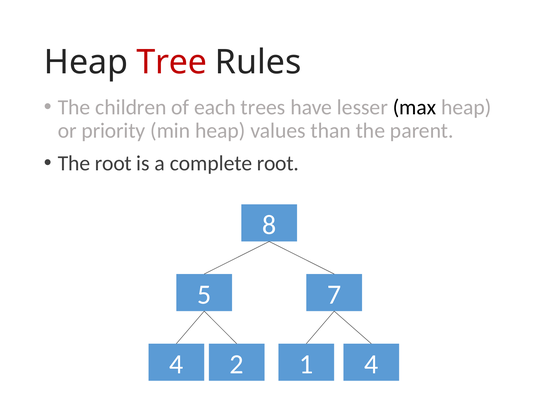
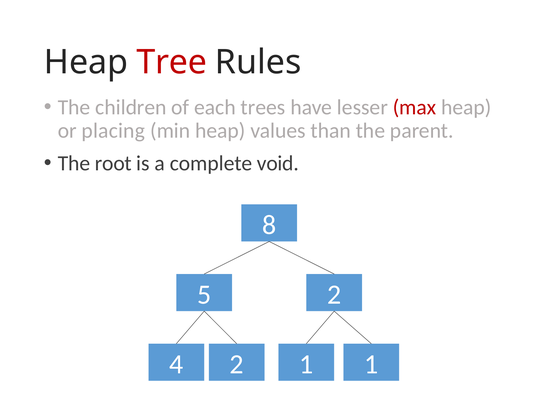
max colour: black -> red (414, 107)
priority: priority -> placing (113, 131)
complete root: root -> void (278, 163)
5 7: 7 -> 2 (334, 294)
1 4: 4 -> 1 (371, 364)
